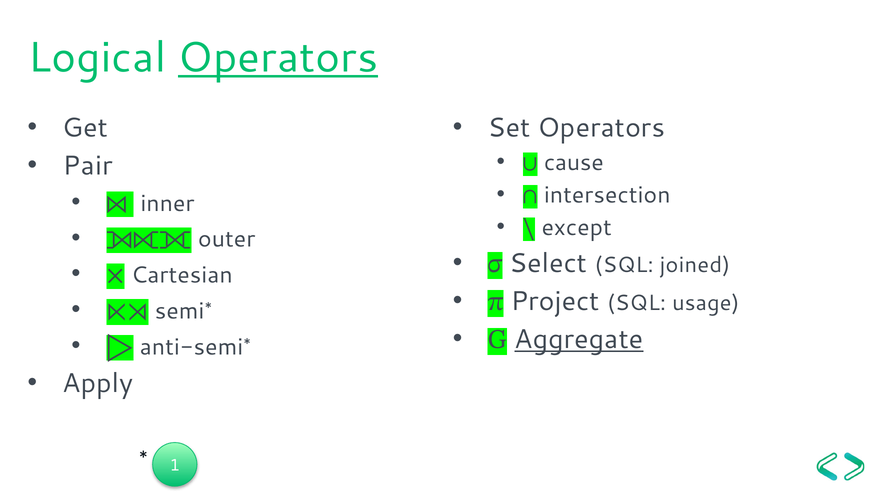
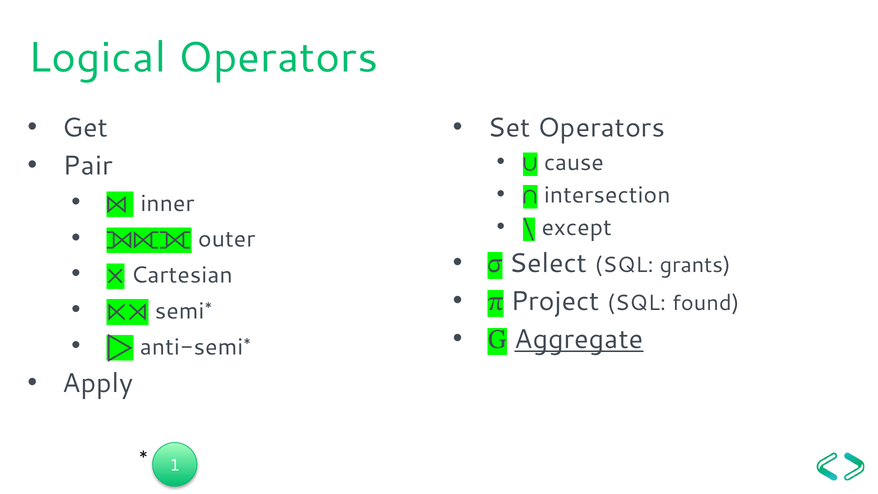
Operators underline: present -> none (278, 58)
joined: joined -> grants (695, 265)
usage: usage -> found (706, 303)
